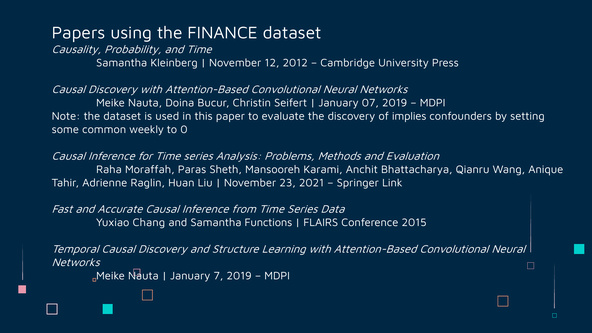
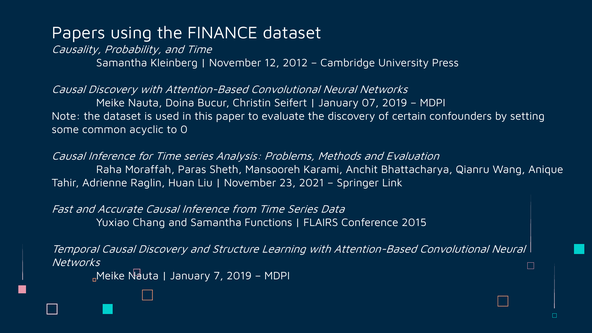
implies: implies -> certain (409, 116)
weekly: weekly -> acyclic (146, 129)
